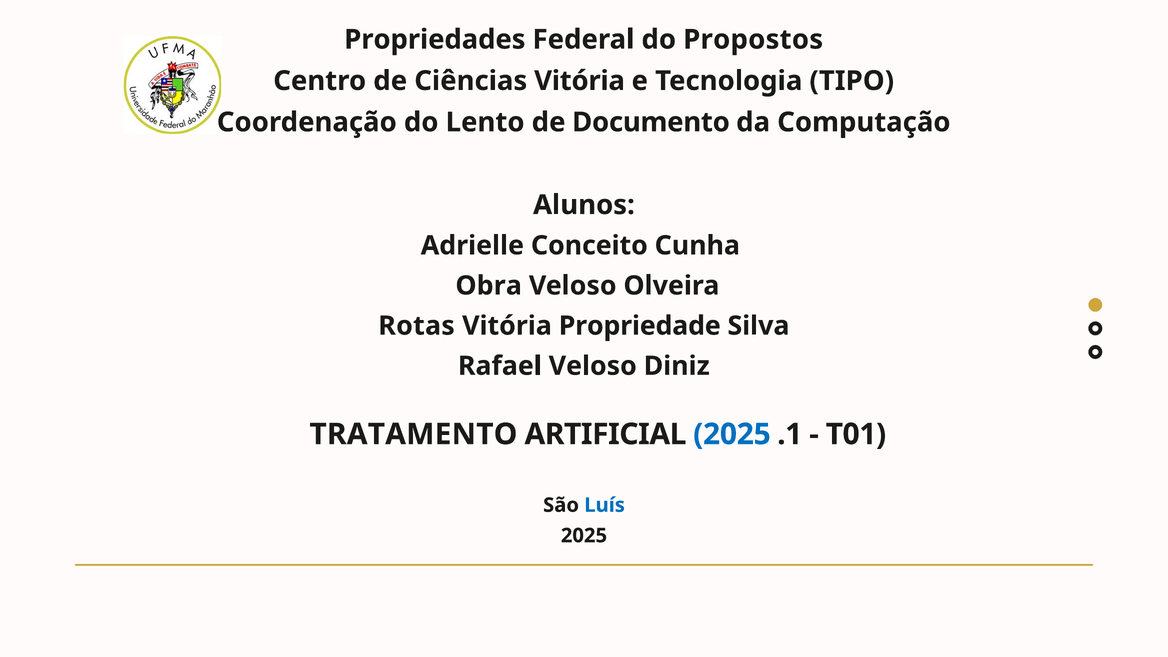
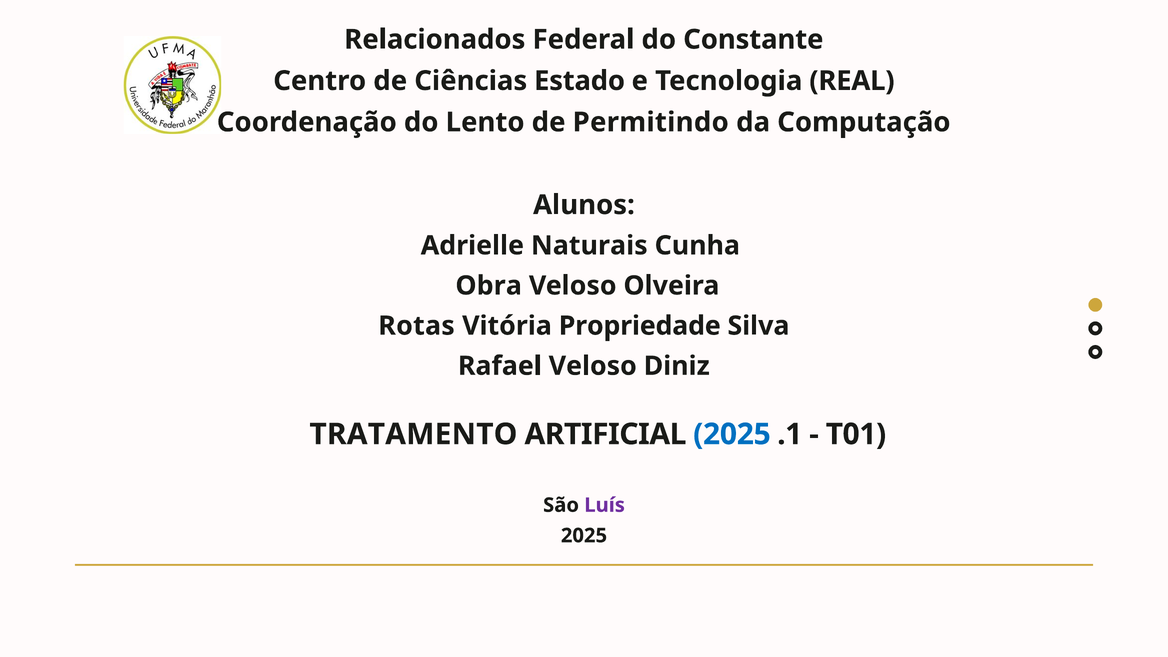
Propriedades: Propriedades -> Relacionados (435, 40)
Propostos: Propostos -> Constante (753, 40)
Ciências Vitória: Vitória -> Estado (580, 81)
TIPO: TIPO -> REAL (852, 81)
Documento: Documento -> Permitindo (651, 122)
Conceito: Conceito -> Naturais (589, 246)
Luís colour: blue -> purple (605, 505)
